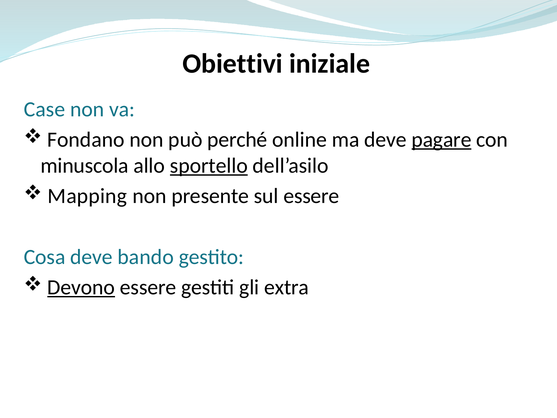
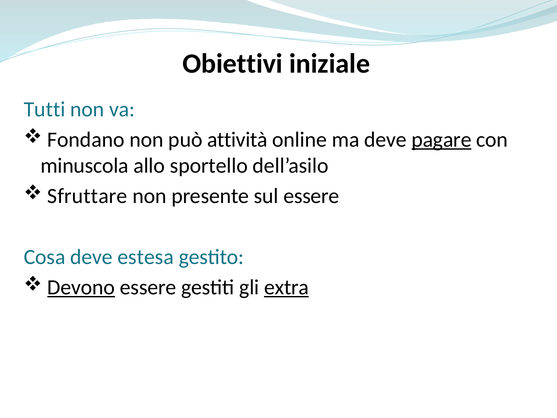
Case: Case -> Tutti (45, 109)
perché: perché -> attività (237, 140)
sportello underline: present -> none (209, 166)
Mapping: Mapping -> Sfruttare (87, 196)
bando: bando -> estesa (146, 257)
extra underline: none -> present (287, 287)
